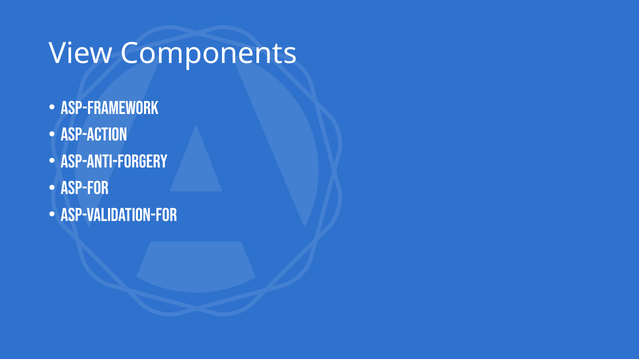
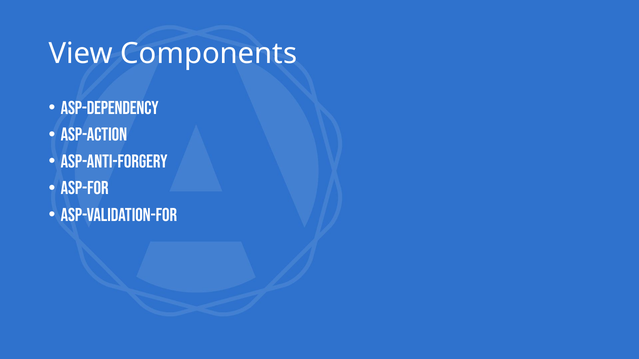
asp-framework: asp-framework -> asp-dependency (110, 108)
